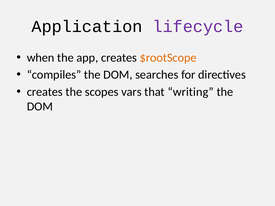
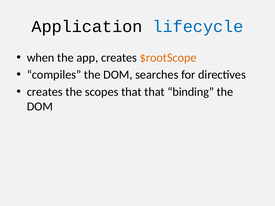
lifecycle colour: purple -> blue (198, 27)
scopes vars: vars -> that (131, 92)
writing: writing -> binding (191, 92)
